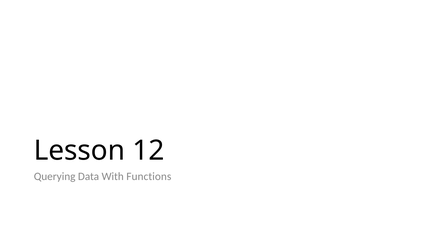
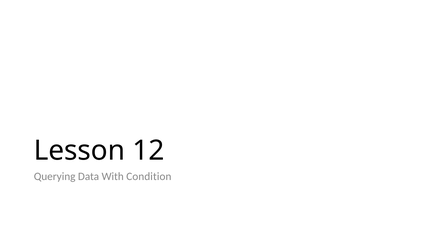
Functions: Functions -> Condition (149, 176)
